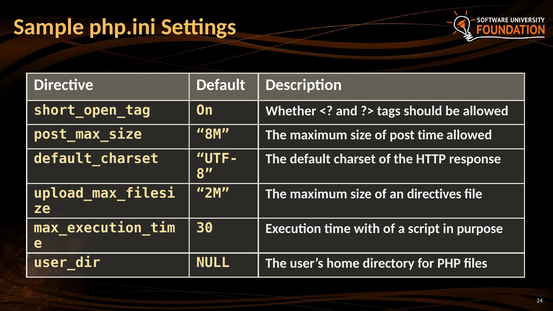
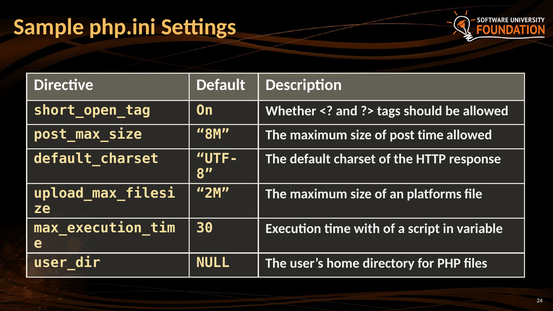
directives: directives -> platforms (434, 194)
purpose: purpose -> variable (480, 229)
